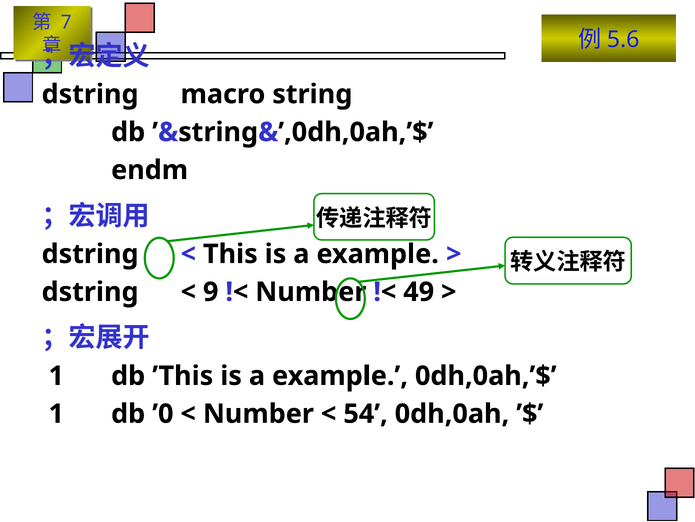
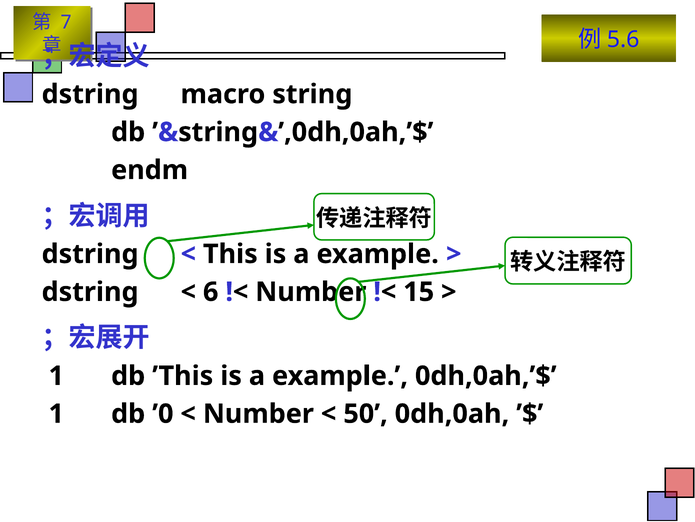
9: 9 -> 6 (211, 292)
49: 49 -> 15 (419, 292)
54: 54 -> 50 (366, 413)
